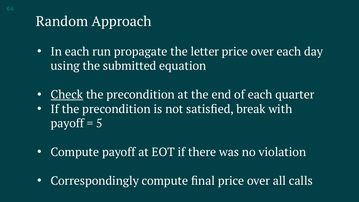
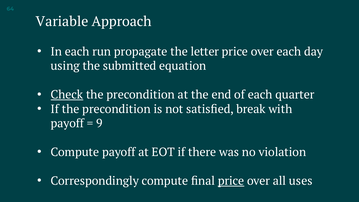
Random: Random -> Variable (62, 22)
5: 5 -> 9 (99, 123)
price underline: none -> present (231, 181)
calls: calls -> uses (301, 181)
